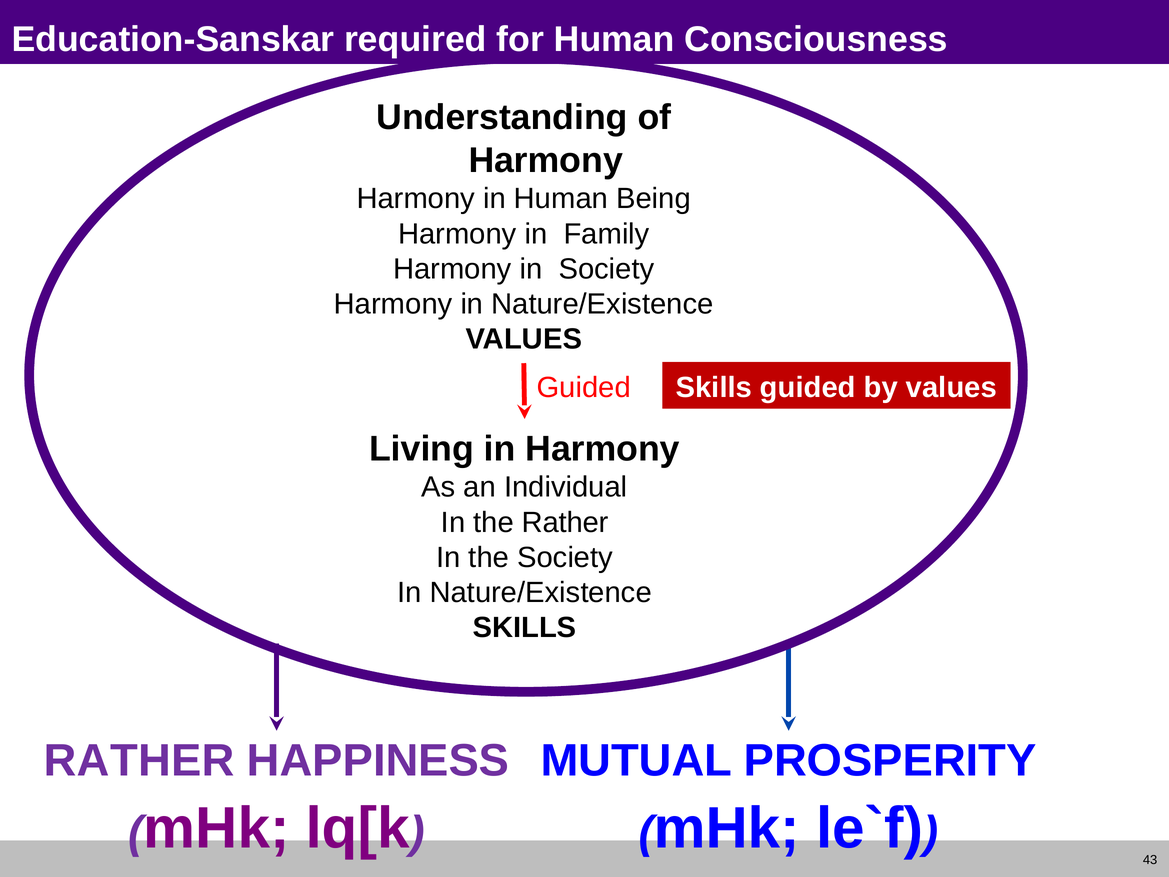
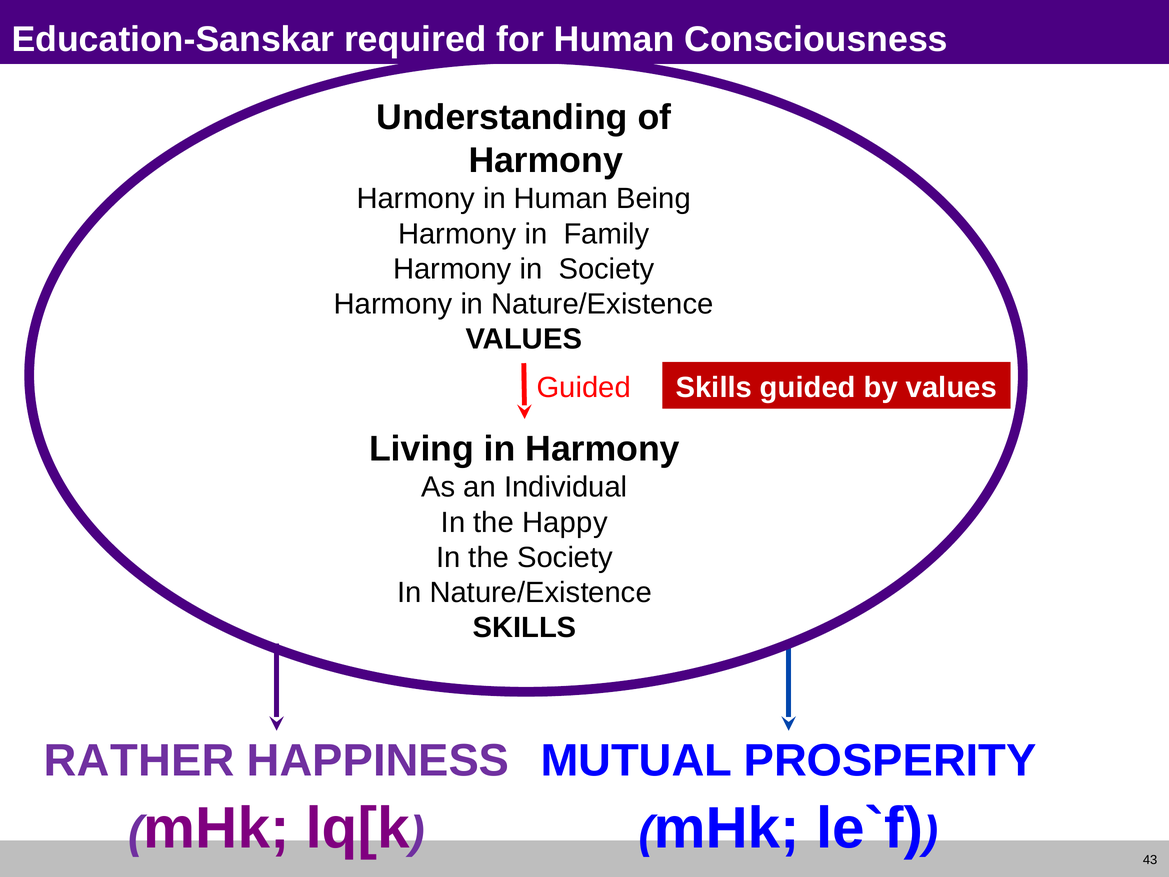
the Rather: Rather -> Happy (565, 522)
